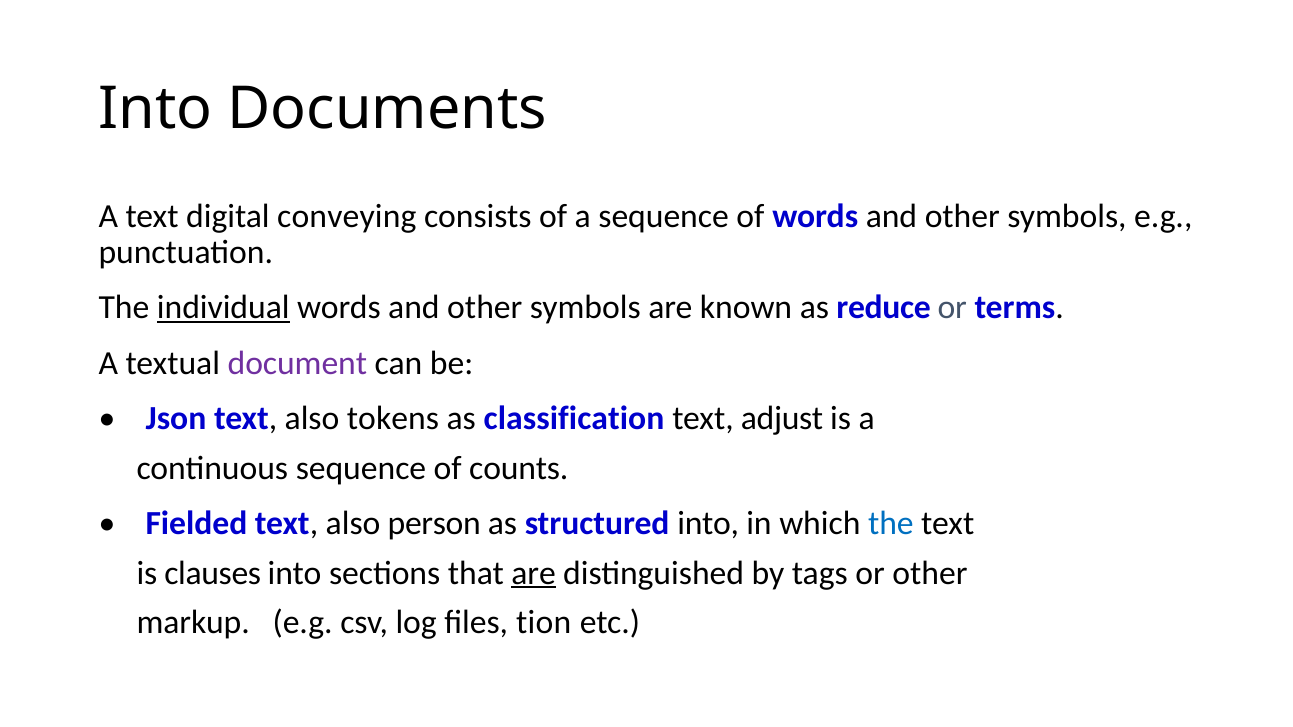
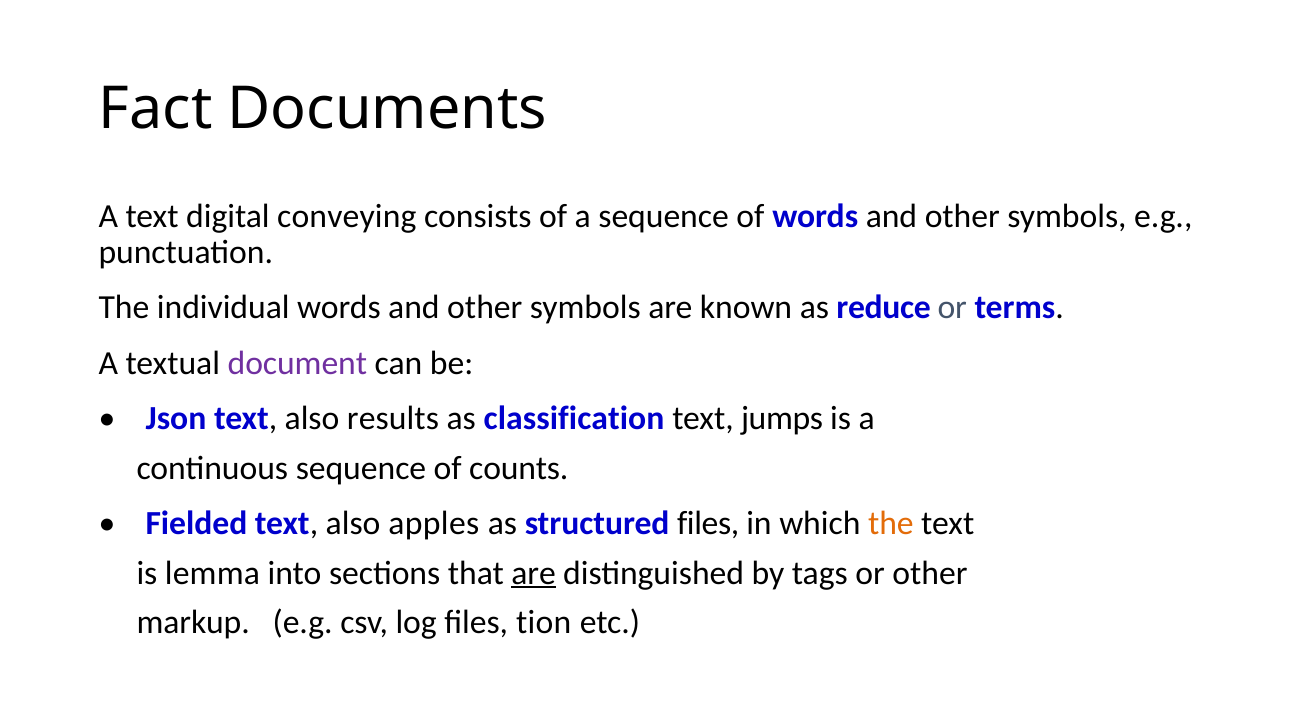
Into: Into -> Fact (155, 109)
individual underline: present -> none (223, 308)
tokens: tokens -> results (393, 418)
adjust: adjust -> jumps (782, 418)
person: person -> apples (434, 523)
structured into: into -> files (708, 523)
the colour: blue -> orange (891, 523)
clauses: clauses -> lemma (212, 573)
